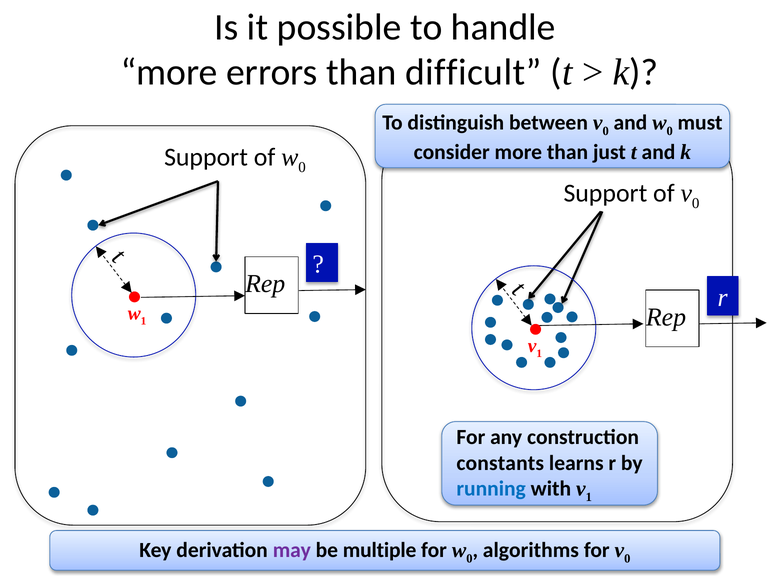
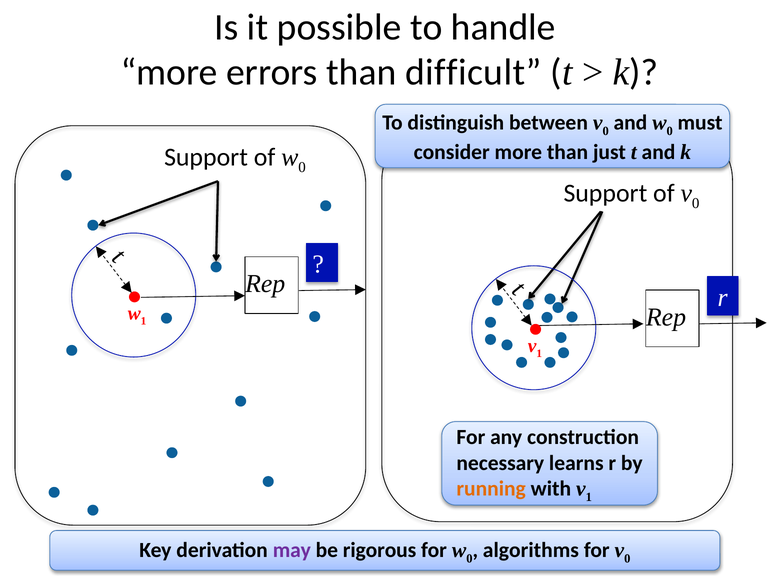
constants: constants -> necessary (500, 463)
running colour: blue -> orange (491, 489)
multiple: multiple -> rigorous (380, 550)
